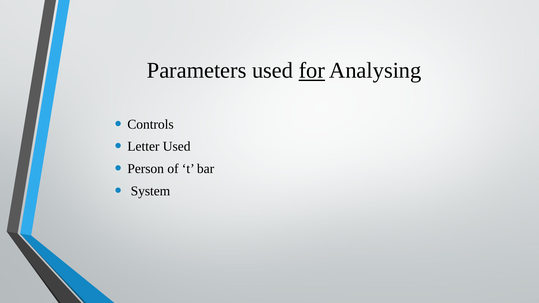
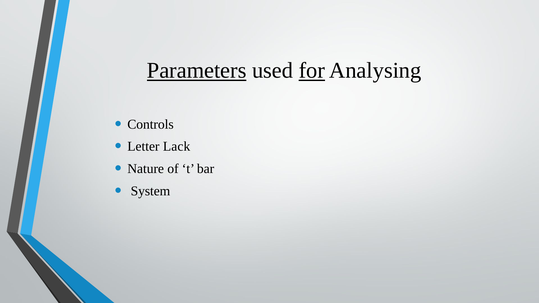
Parameters underline: none -> present (197, 71)
Letter Used: Used -> Lack (177, 147)
Person: Person -> Nature (146, 169)
